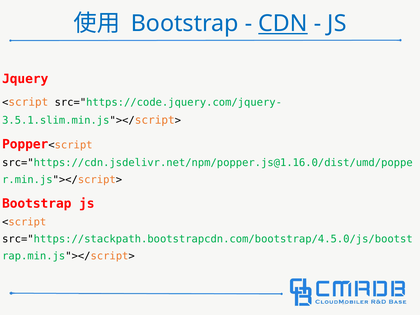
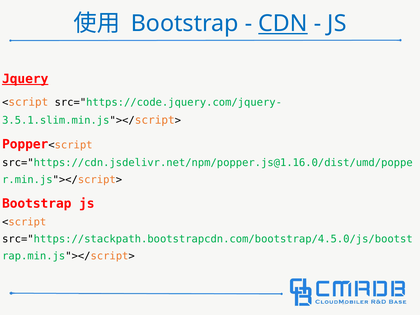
Jquery underline: none -> present (25, 79)
